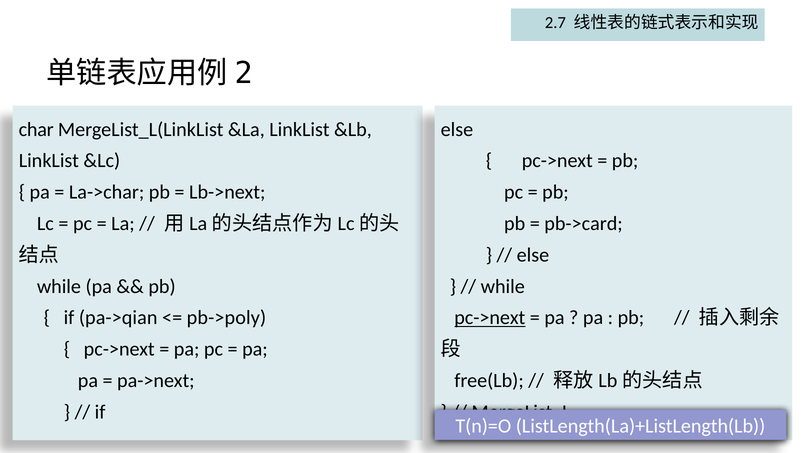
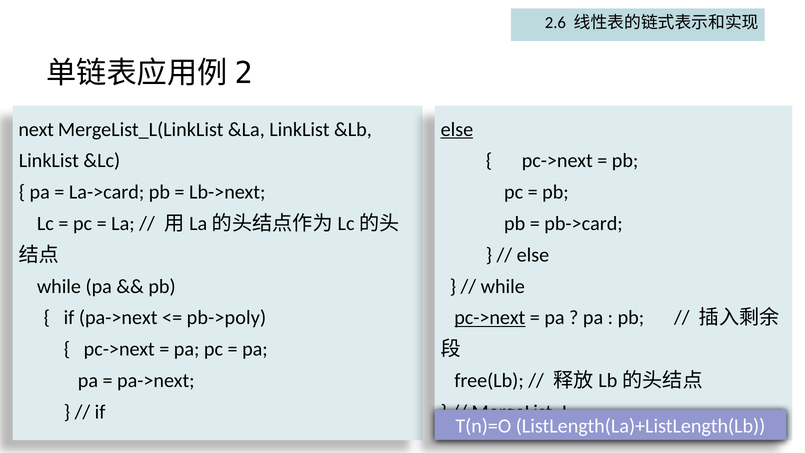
2.7: 2.7 -> 2.6 (555, 23)
char: char -> next (36, 129)
else underline: none -> present (457, 129)
La->char: La->char -> La->card (107, 192)
if pa->qian: pa->qian -> pa->next (118, 318)
